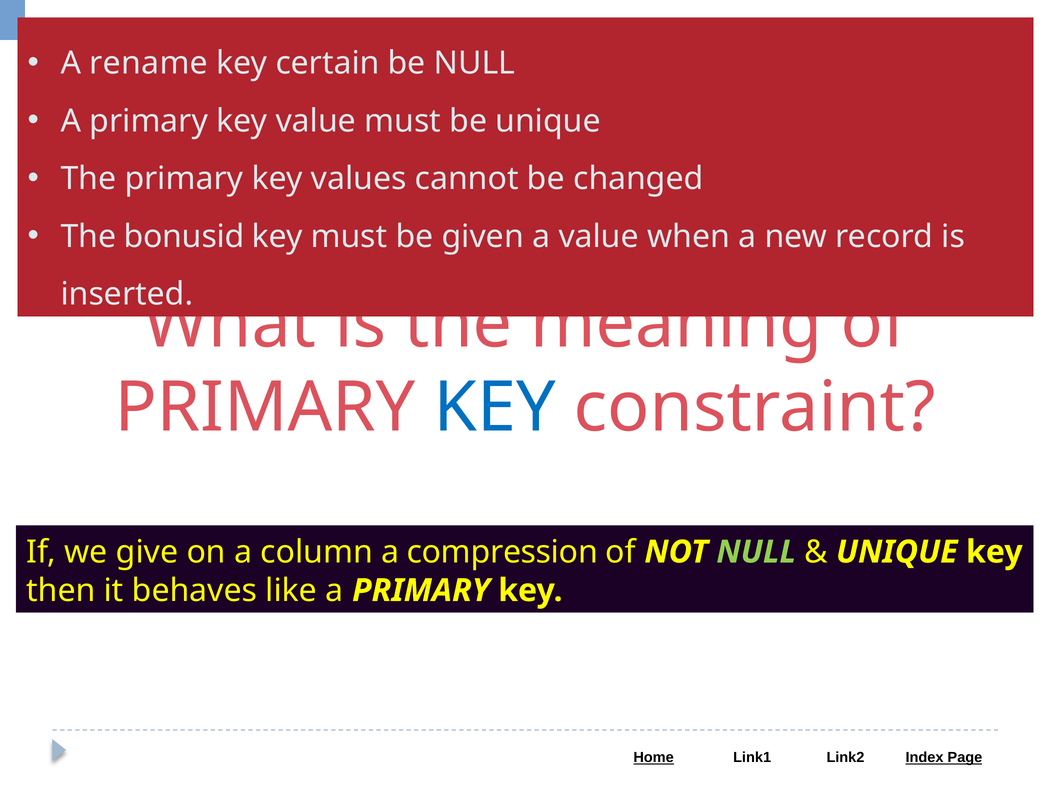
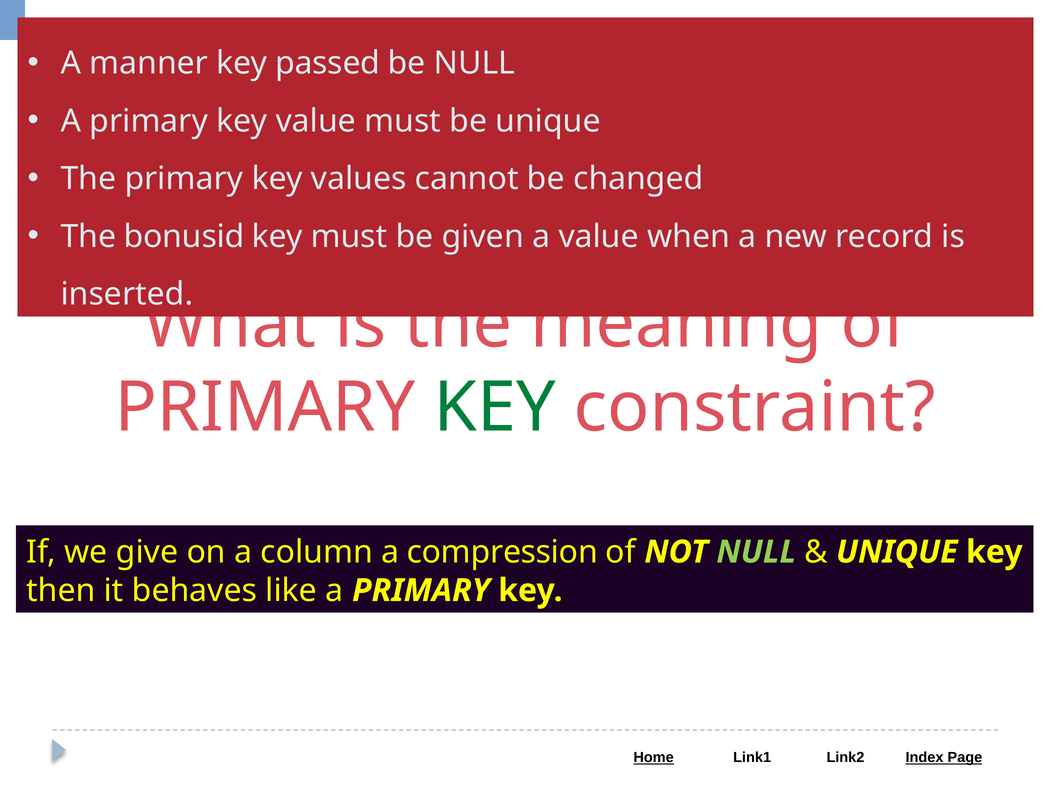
rename: rename -> manner (149, 63)
certain: certain -> passed (328, 63)
KEY colour: blue -> green (495, 408)
